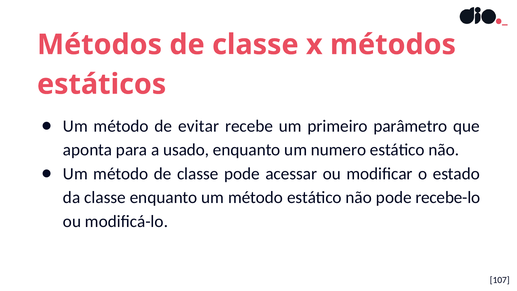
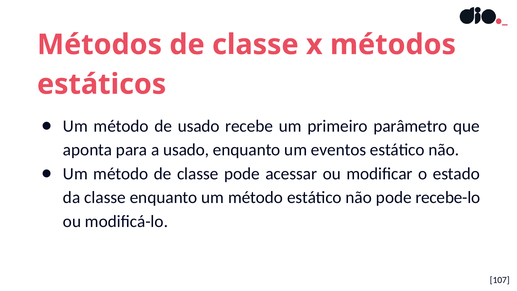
de evitar: evitar -> usado (199, 126)
numero: numero -> eventos (339, 150)
